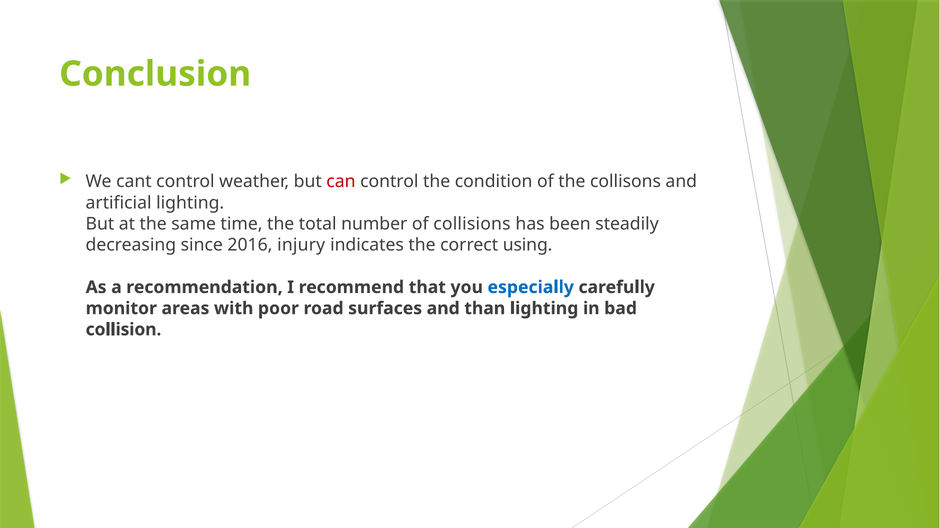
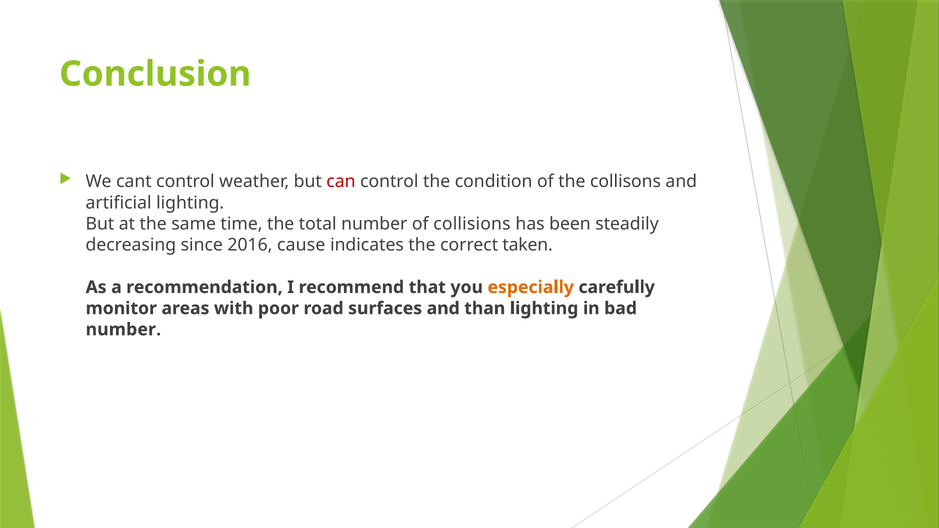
injury: injury -> cause (301, 245)
using: using -> taken (528, 245)
especially colour: blue -> orange (531, 287)
collision: collision -> number (123, 330)
